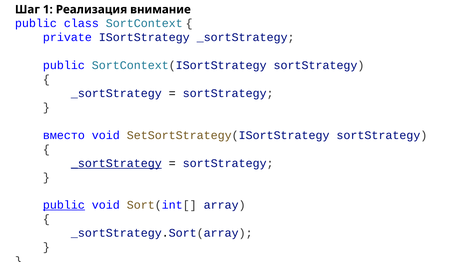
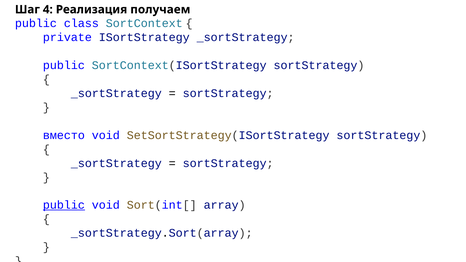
1: 1 -> 4 (48, 10)
внимание: внимание -> получаем (160, 10)
_sortStrategy underline: present -> none (116, 163)
